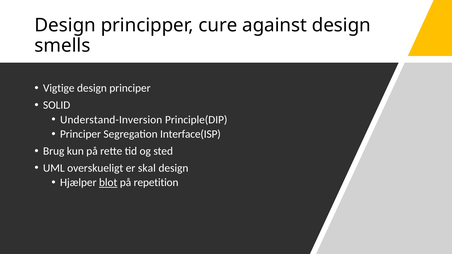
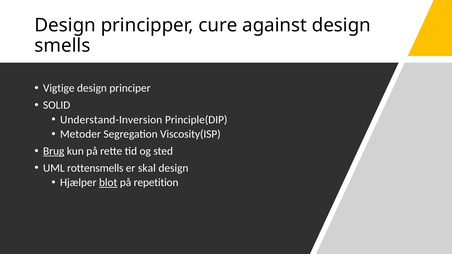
Principer: Principer -> Metoder (80, 134)
Interface(ISP: Interface(ISP -> Viscosity(ISP (190, 134)
Brug underline: none -> present (54, 151)
overskueligt: overskueligt -> rottensmells (95, 168)
